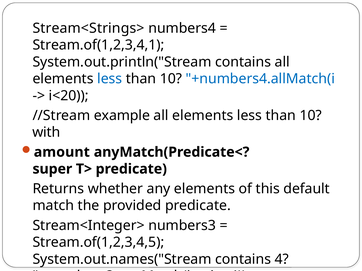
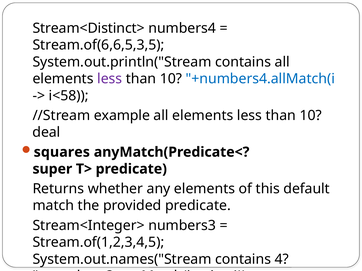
Stream<Strings>: Stream<Strings> -> Stream<Distinct> (89, 28)
Stream.of(1,2,3,4,1: Stream.of(1,2,3,4,1 -> Stream.of(6,6,5,3,5 (98, 45)
less colour: blue -> purple (110, 79)
i<20: i<20 -> i<58 (69, 96)
with: with -> deal (46, 133)
amount: amount -> squares (62, 152)
